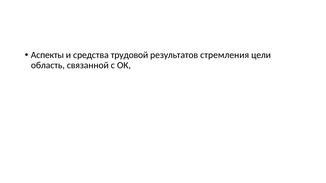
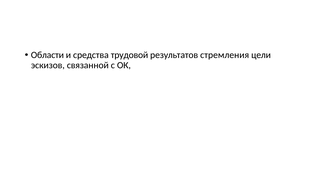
Аспекты: Аспекты -> Области (47, 55)
область: область -> эскизов (48, 65)
